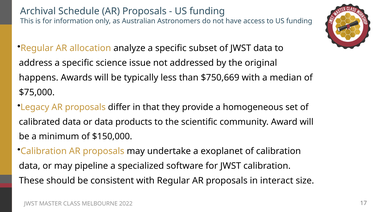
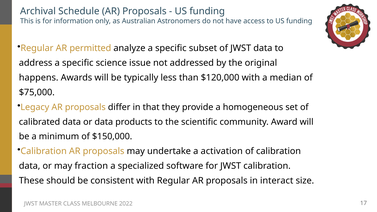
allocation: allocation -> permitted (90, 48)
$750,669: $750,669 -> $120,000 (220, 78)
exoplanet: exoplanet -> activation (222, 151)
pipeline: pipeline -> fraction (91, 166)
